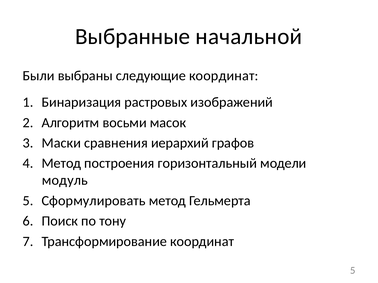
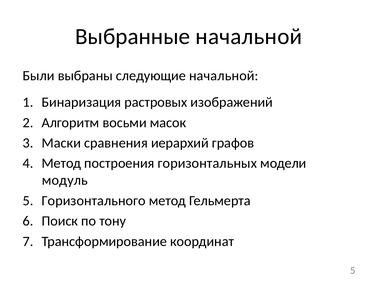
следующие координат: координат -> начальной (224, 76)
горизонтальный: горизонтальный -> горизонтальных (207, 164)
Сформулировать: Сформулировать -> Горизонтального (94, 201)
